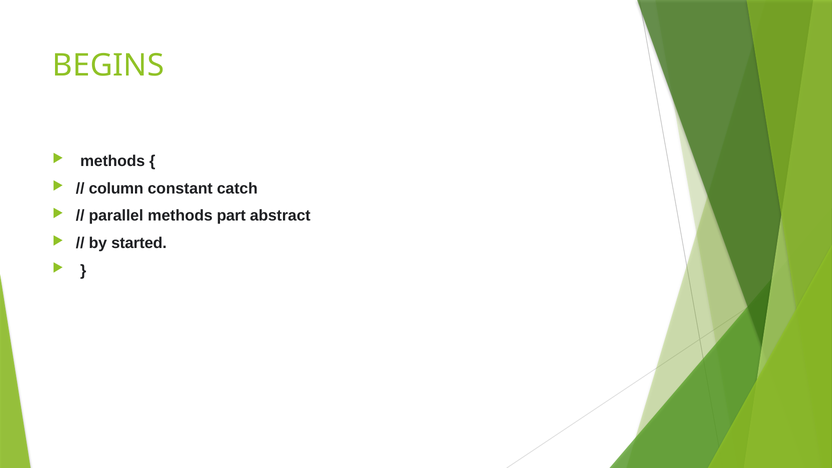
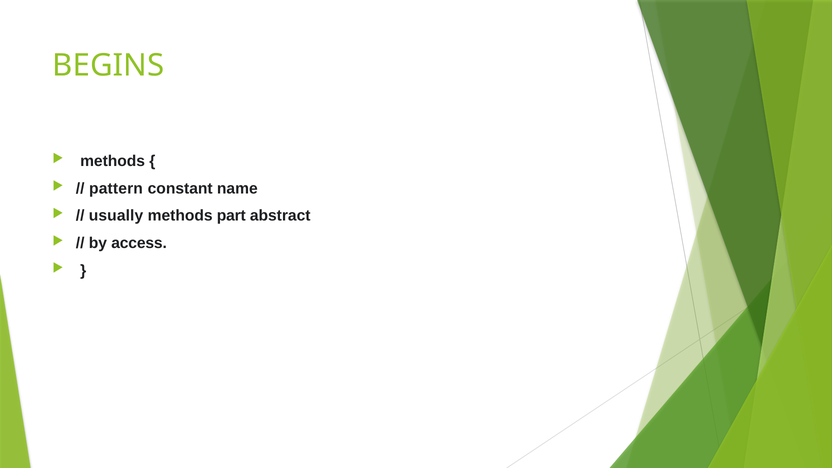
column: column -> pattern (116, 188)
catch: catch -> name (237, 188)
parallel: parallel -> usually (116, 216)
started: started -> access (139, 243)
